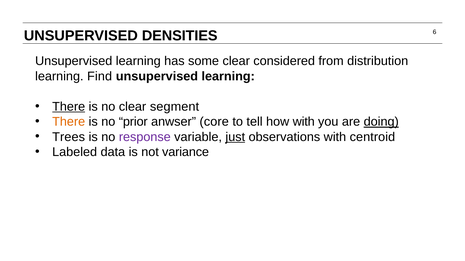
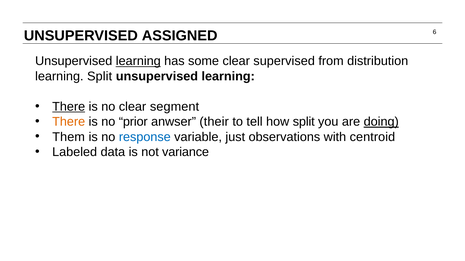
DENSITIES: DENSITIES -> ASSIGNED (180, 36)
learning underline: none -> present (138, 61)
considered: considered -> supervised (284, 61)
learning Find: Find -> Split (100, 76)
core: core -> their (214, 122)
how with: with -> split (304, 122)
Trees: Trees -> Them (69, 137)
response colour: purple -> blue (145, 137)
just underline: present -> none (235, 137)
